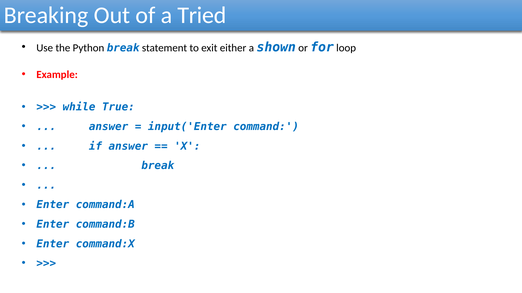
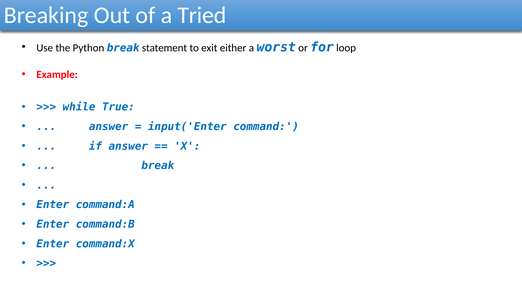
shown: shown -> worst (276, 47)
